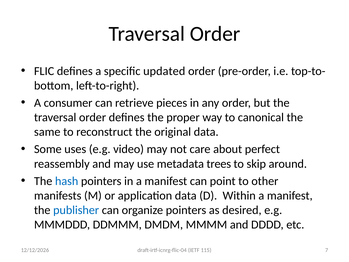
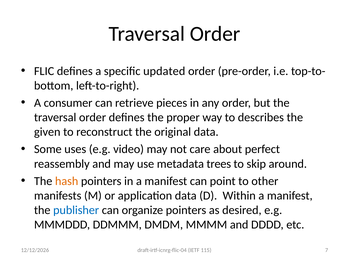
canonical: canonical -> describes (261, 117)
same: same -> given (47, 132)
hash colour: blue -> orange (67, 181)
